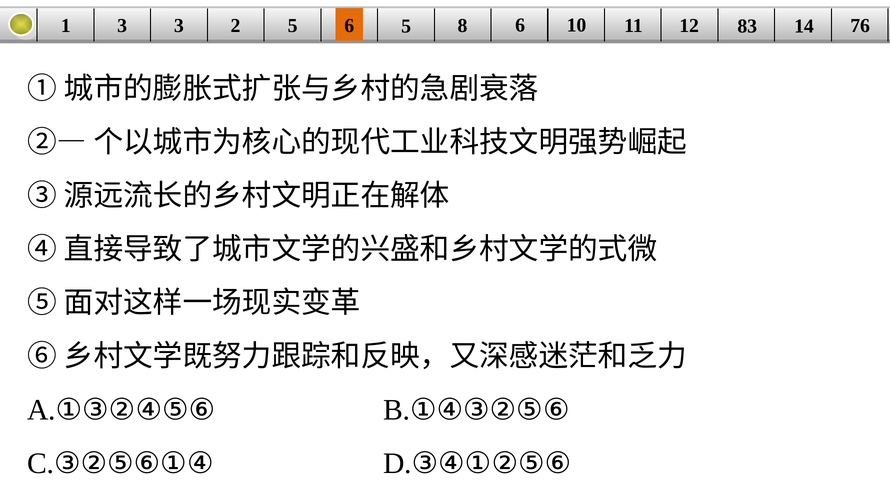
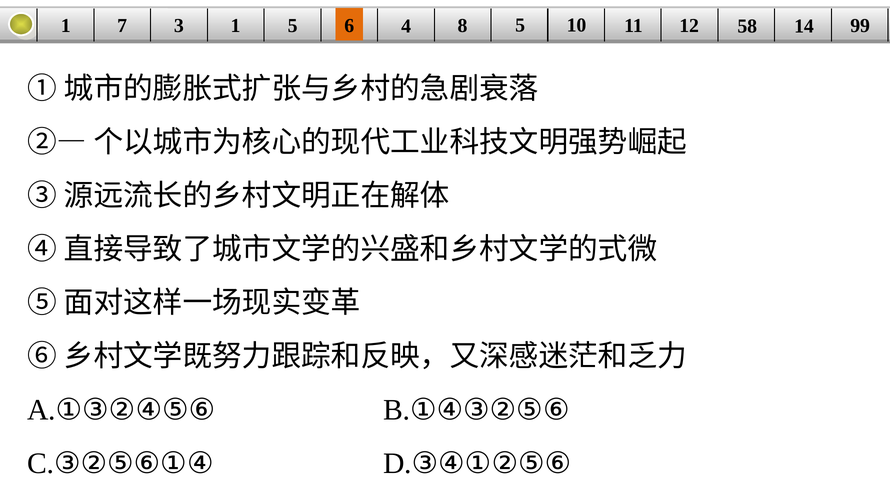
1 3: 3 -> 7 (122, 26)
3 2: 2 -> 1 (235, 26)
6 5: 5 -> 4 (406, 26)
8 6: 6 -> 5 (520, 25)
83: 83 -> 58 (747, 26)
76: 76 -> 99 (860, 26)
